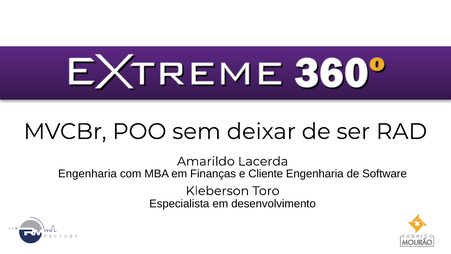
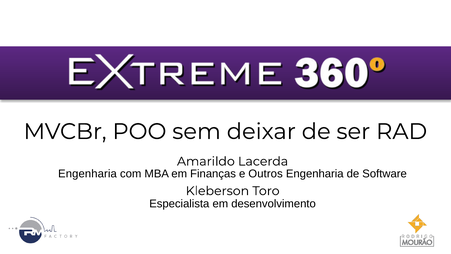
Cliente: Cliente -> Outros (266, 173)
